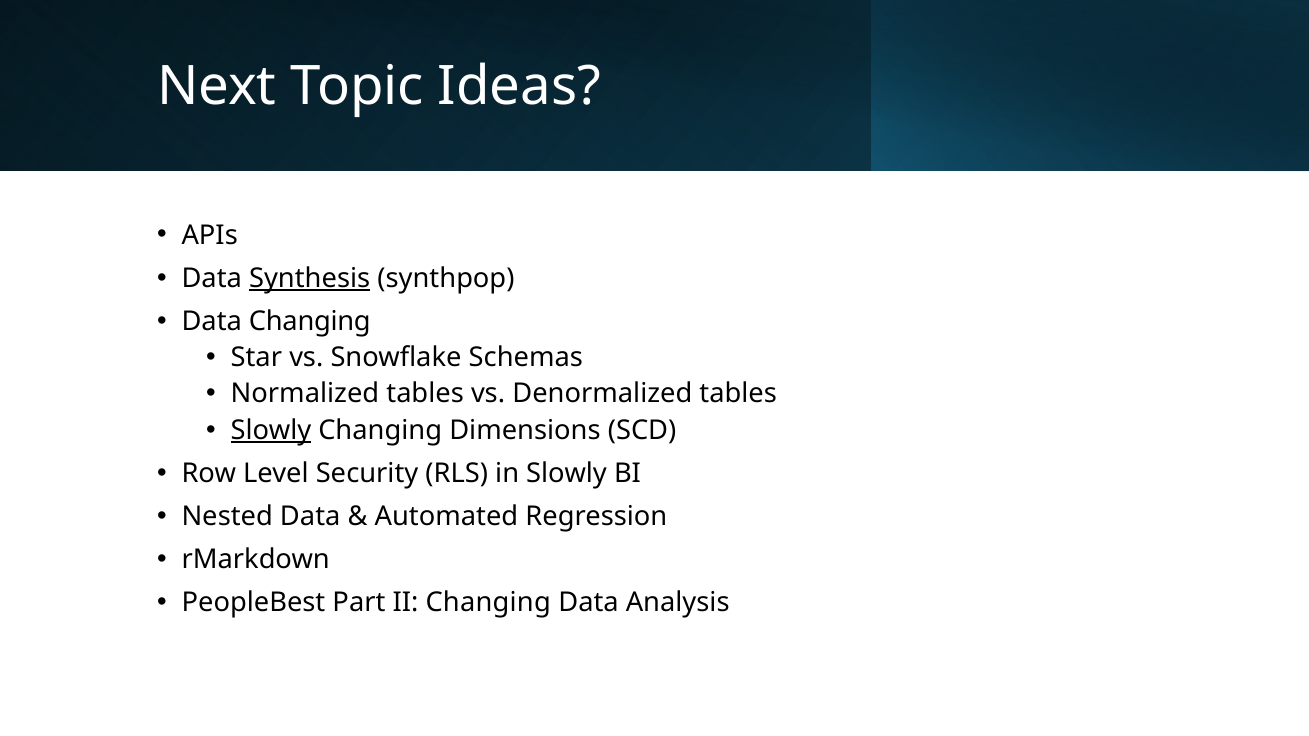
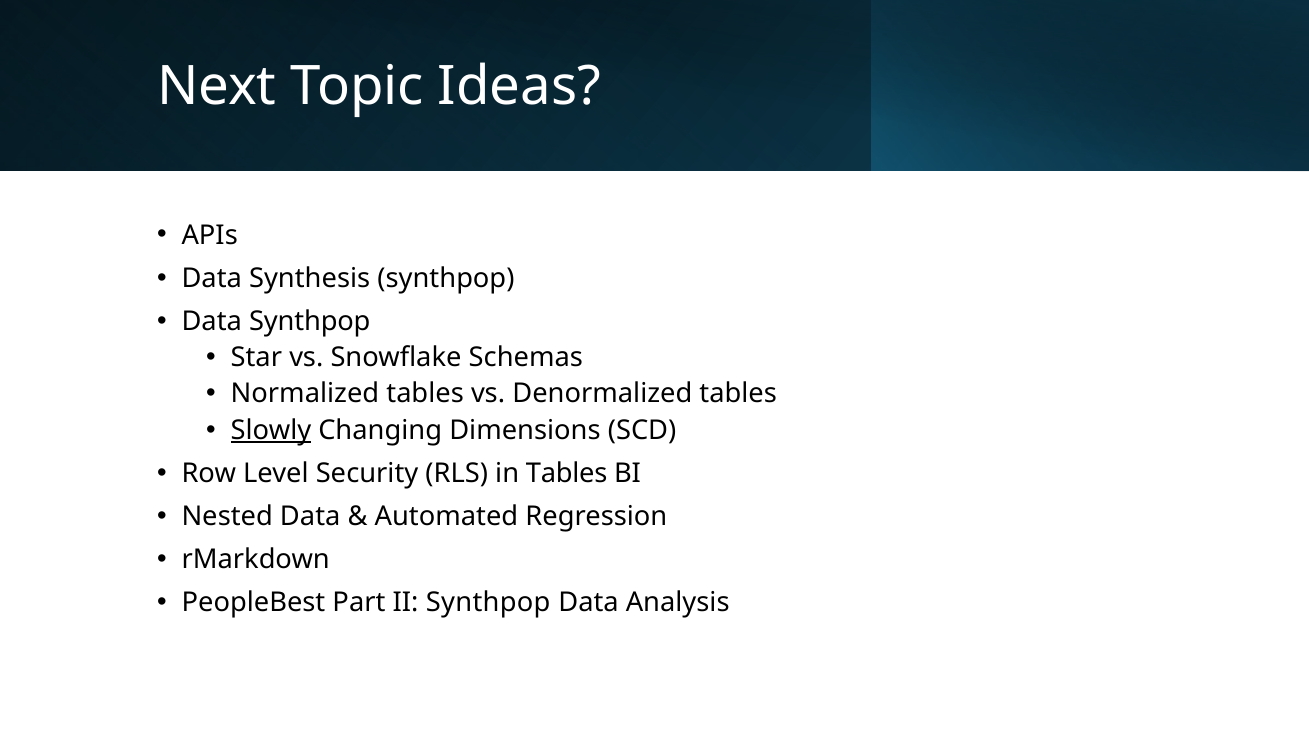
Synthesis underline: present -> none (310, 278)
Data Changing: Changing -> Synthpop (310, 321)
in Slowly: Slowly -> Tables (567, 473)
II Changing: Changing -> Synthpop (488, 603)
